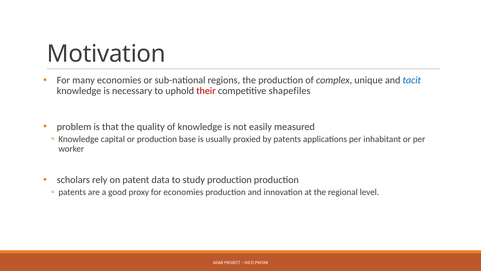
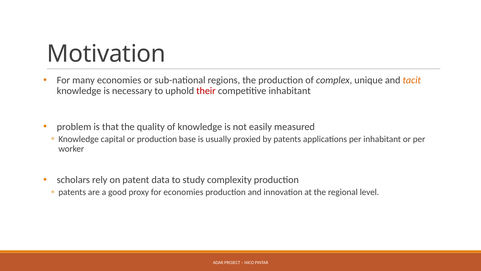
tacit colour: blue -> orange (412, 80)
competitive shapefiles: shapefiles -> inhabitant (290, 91)
study production: production -> complexity (229, 180)
